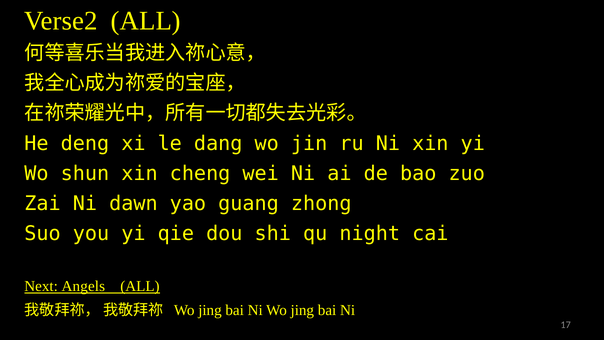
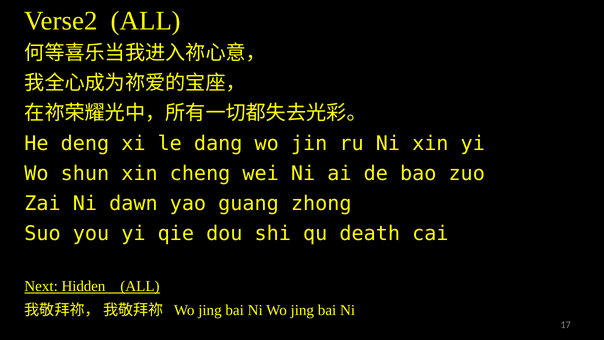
night: night -> death (370, 233)
Angels: Angels -> Hidden (83, 286)
